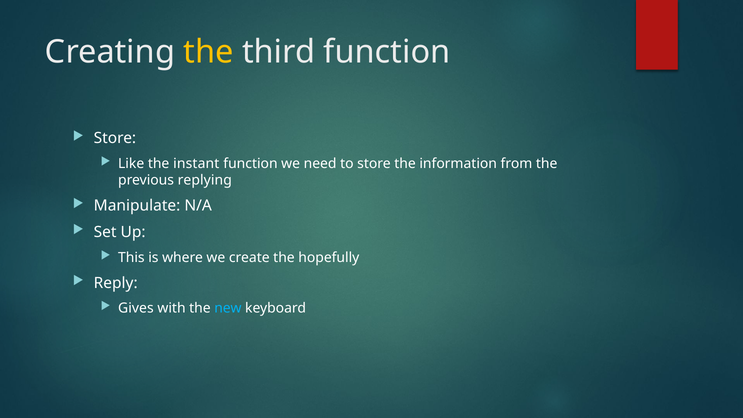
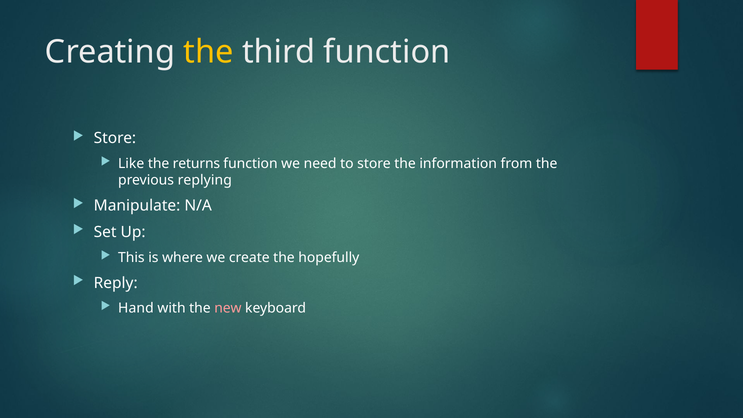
instant: instant -> returns (196, 164)
Gives: Gives -> Hand (136, 308)
new colour: light blue -> pink (228, 308)
